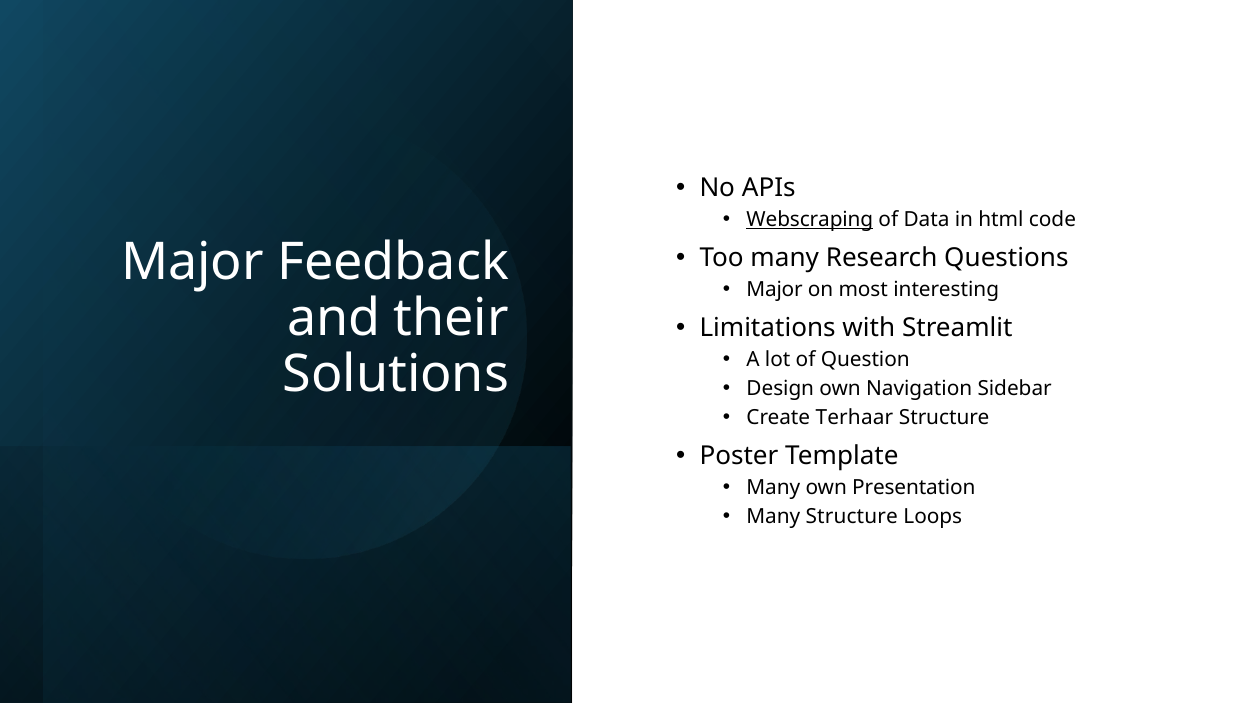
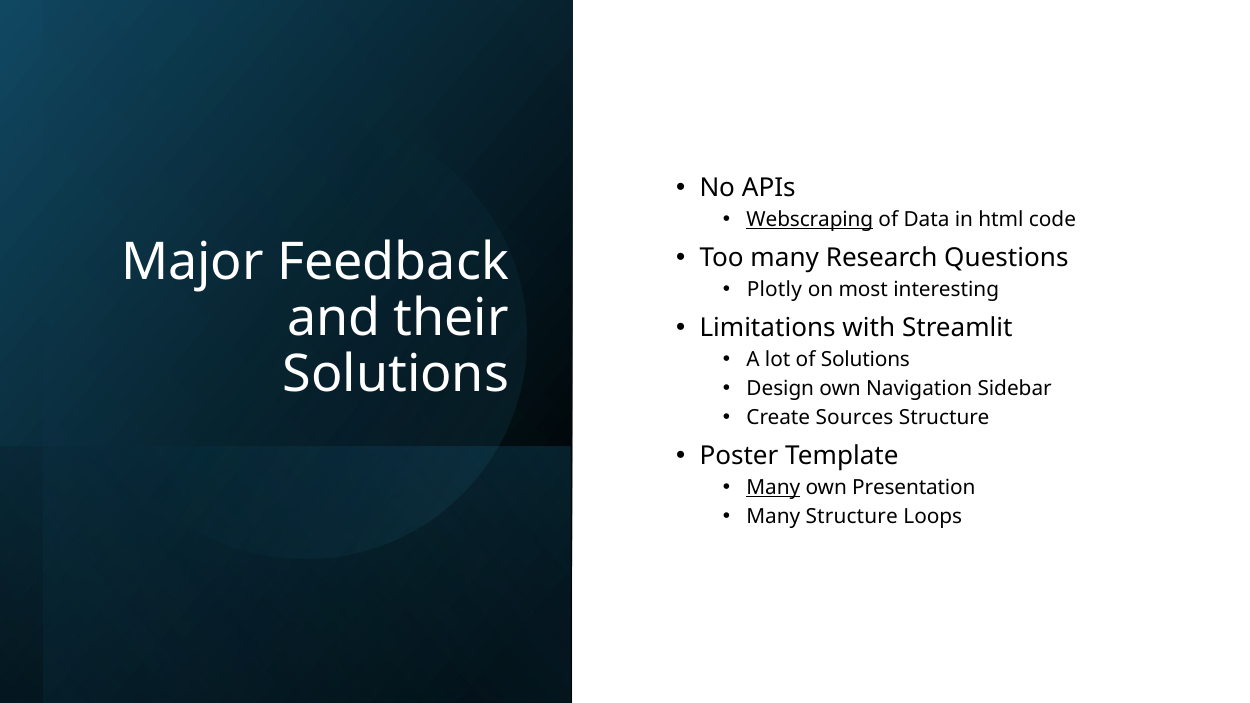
Major: Major -> Plotly (774, 290)
of Question: Question -> Solutions (865, 360)
Terhaar: Terhaar -> Sources (854, 418)
Many underline: none -> present (773, 488)
